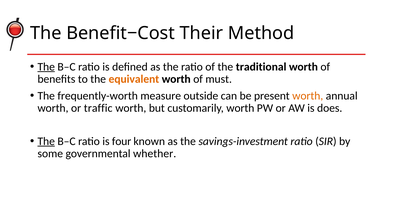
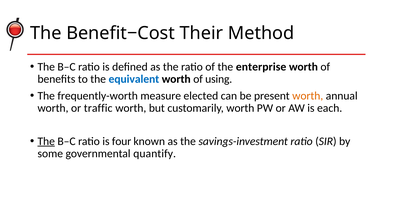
The underline: present -> none (46, 67)
traditional: traditional -> enterprise (261, 67)
equivalent colour: orange -> blue (134, 79)
must: must -> using (219, 79)
outside: outside -> elected (201, 96)
does: does -> each (330, 108)
whether: whether -> quantify (155, 154)
